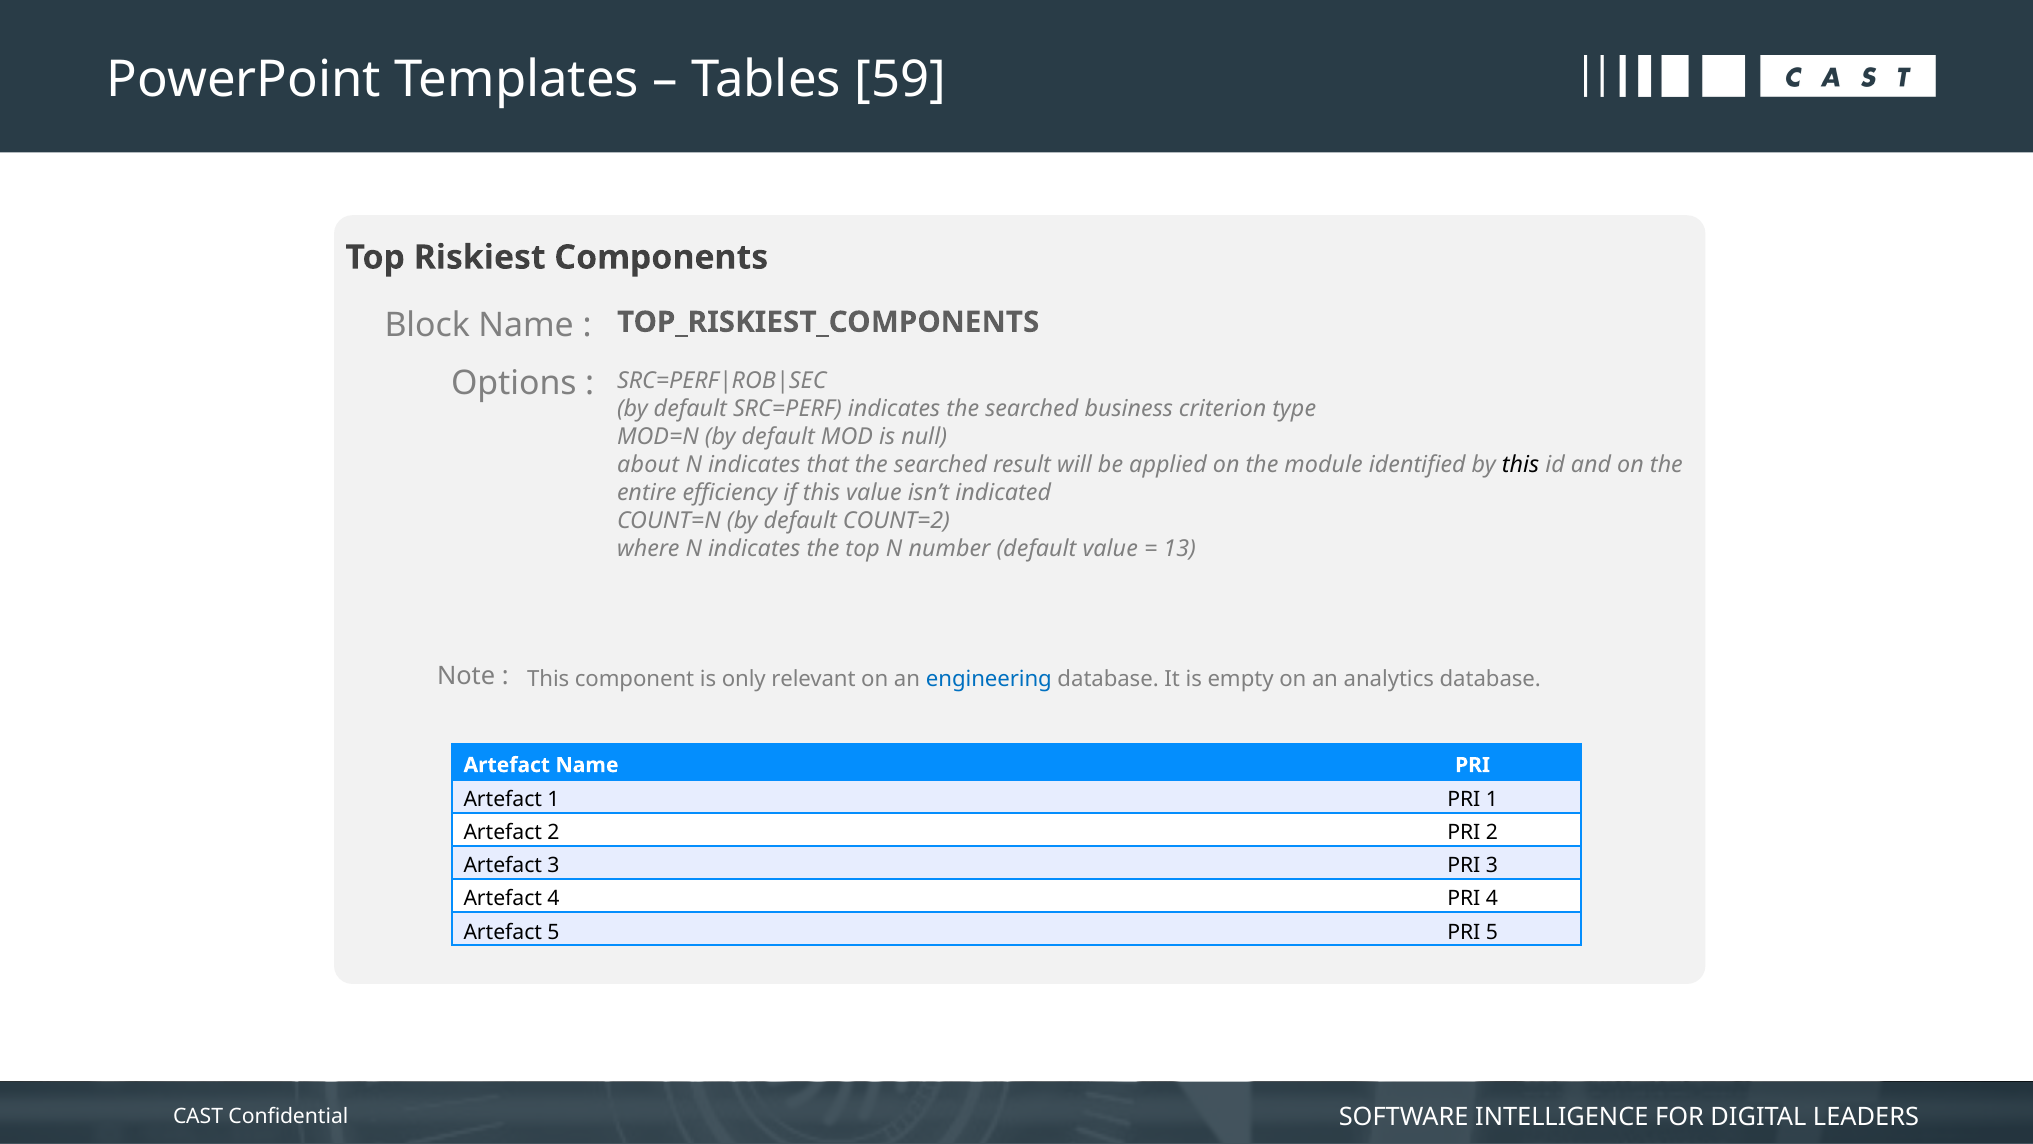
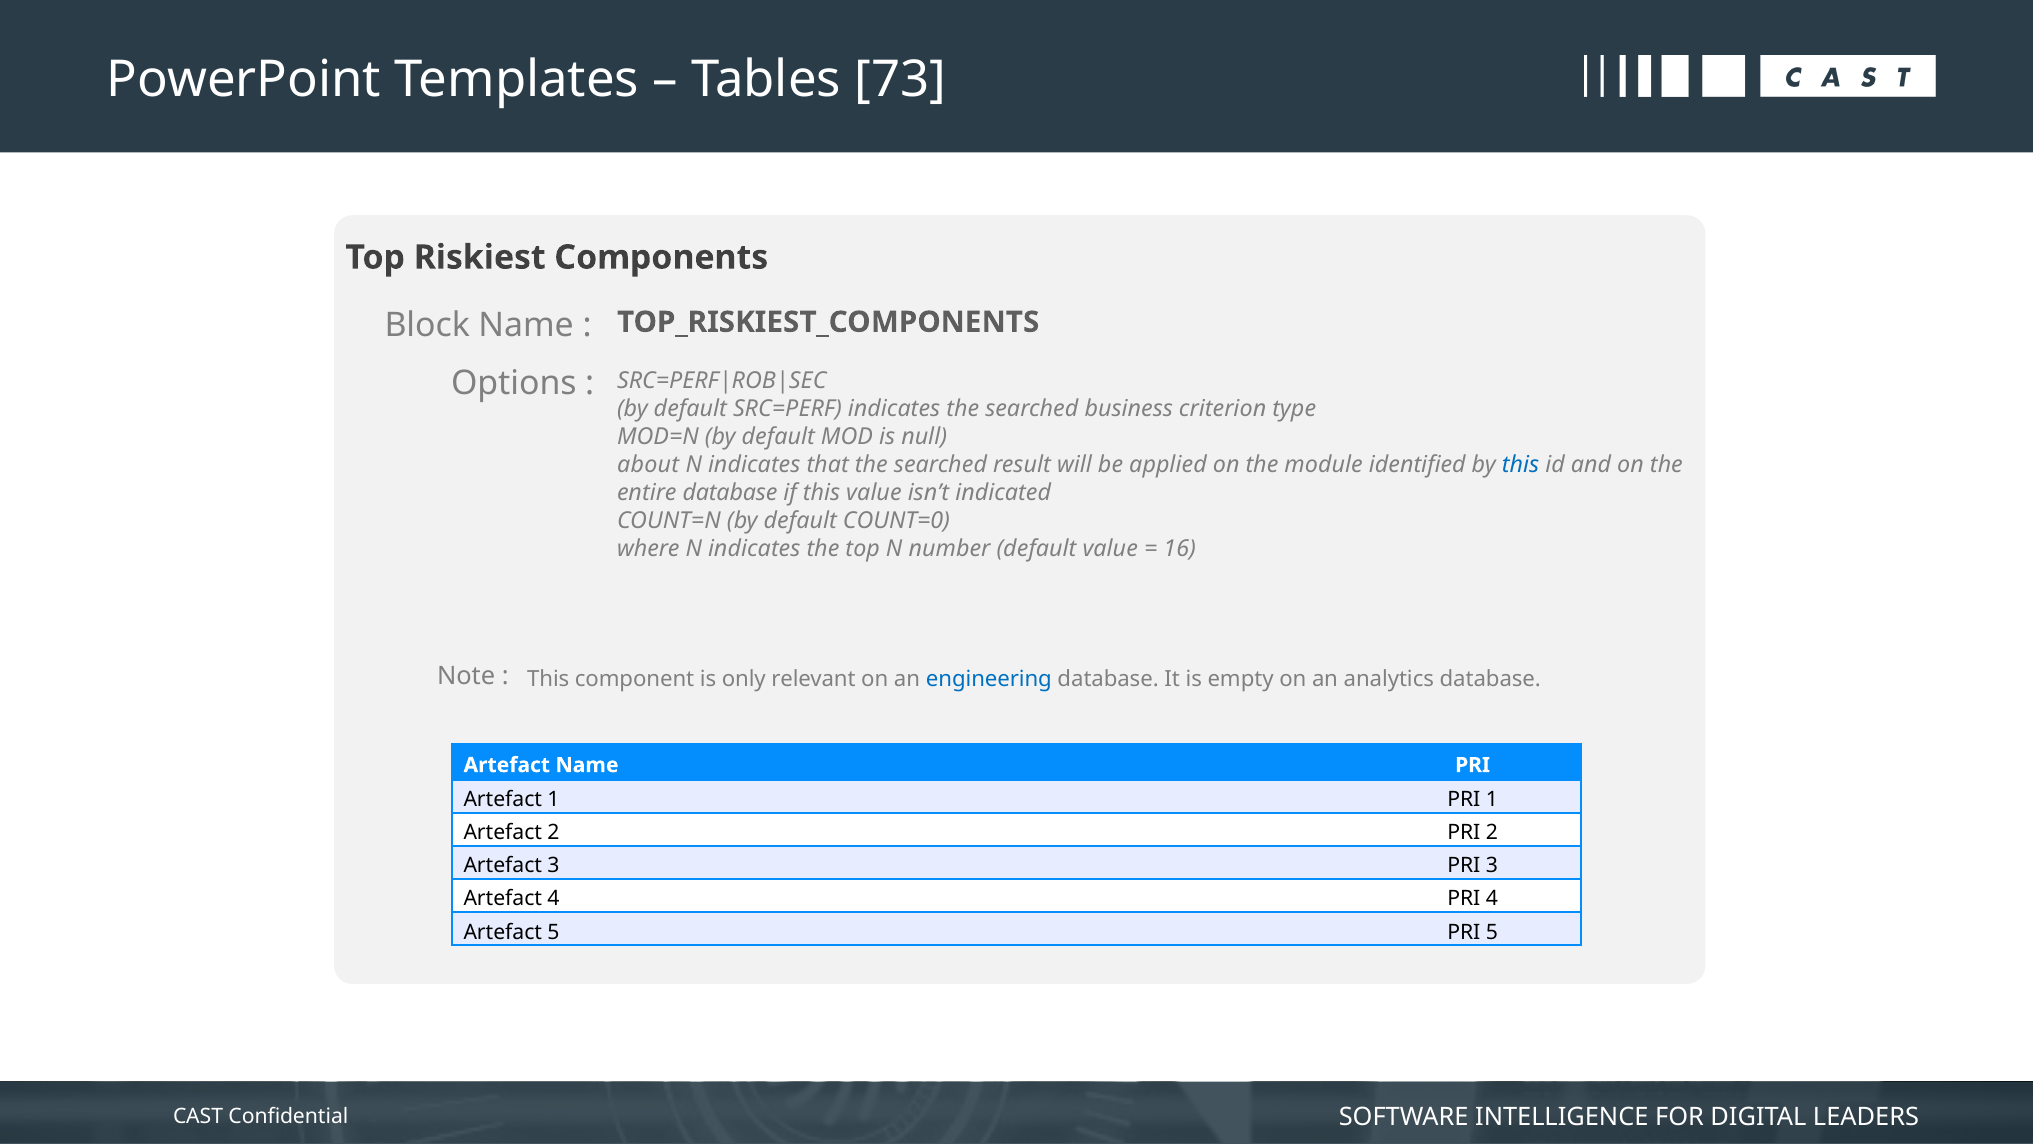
59: 59 -> 73 (900, 79)
this colour: black -> blue (1521, 465)
entire efficiency: efficiency -> database (730, 493)
COUNT=2: COUNT=2 -> COUNT=0 (896, 521)
13: 13 -> 16 (1180, 549)
